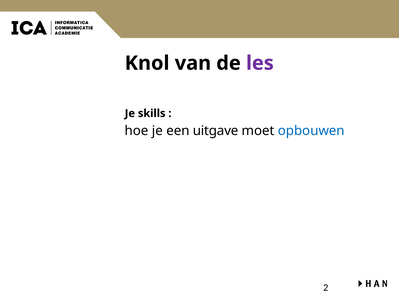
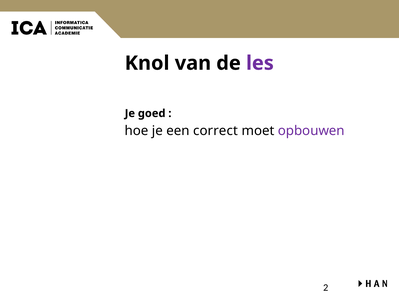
skills: skills -> goed (152, 113)
uitgave: uitgave -> correct (215, 131)
opbouwen colour: blue -> purple (311, 131)
